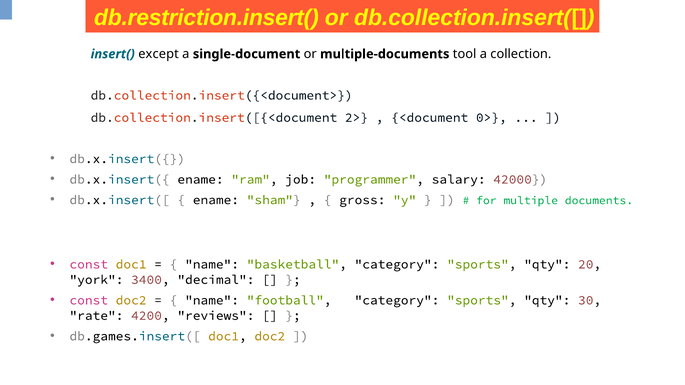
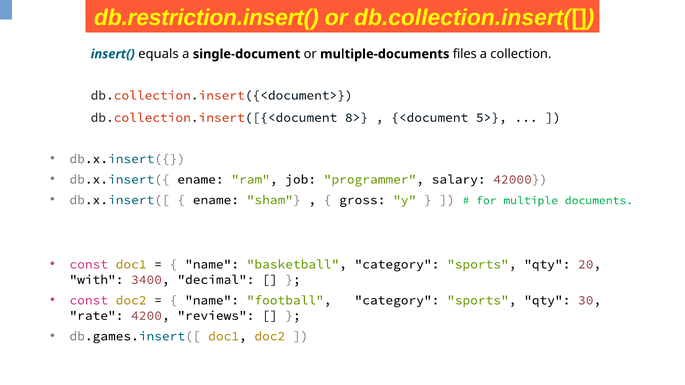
except: except -> equals (159, 54)
tool: tool -> files (465, 54)
2>: 2> -> 8> (357, 118)
0>: 0> -> 5> (491, 118)
york: york -> with (96, 280)
